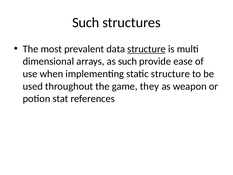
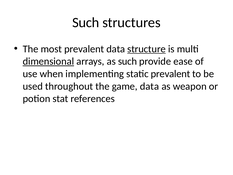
dimensional underline: none -> present (48, 61)
static structure: structure -> prevalent (171, 74)
game they: they -> data (149, 86)
